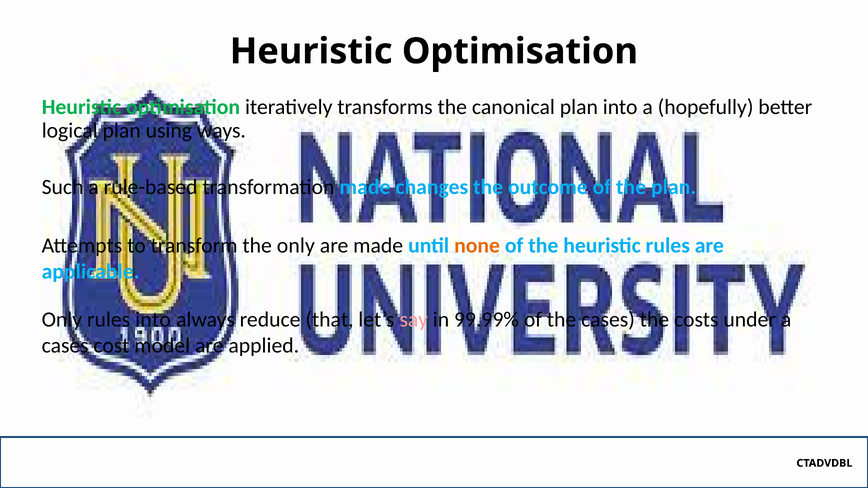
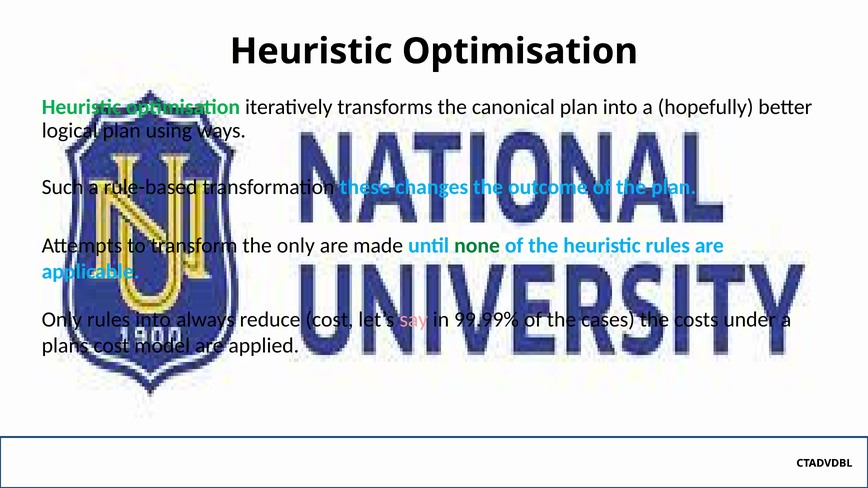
transformation made: made -> these (365, 187)
none colour: orange -> green (477, 246)
reduce that: that -> cost (329, 320)
cases: cases -> plans (65, 346)
